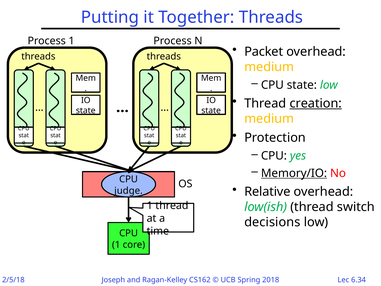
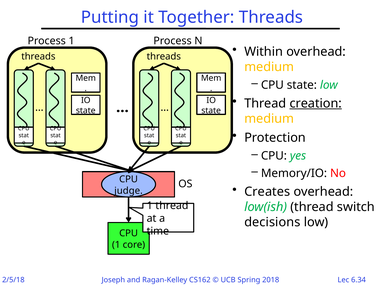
Packet: Packet -> Within (264, 52)
Memory/IO underline: present -> none (294, 173)
Relative: Relative -> Creates (267, 192)
